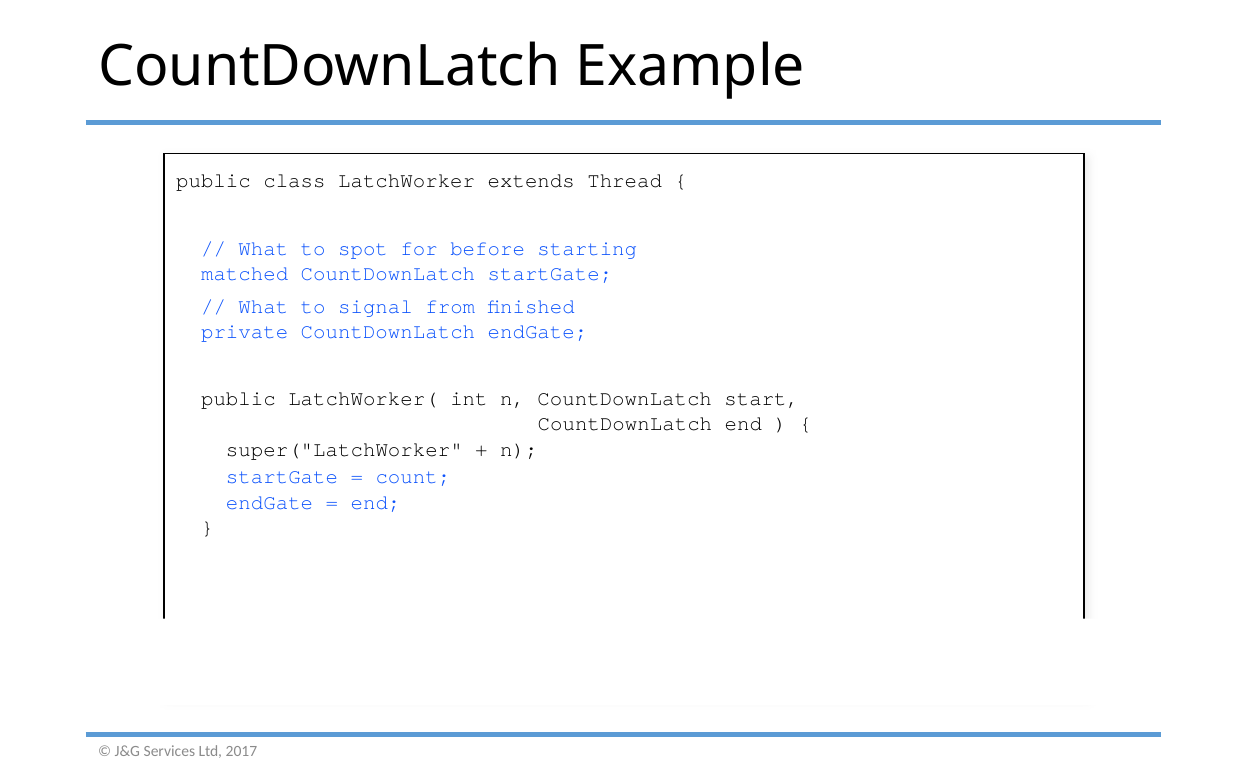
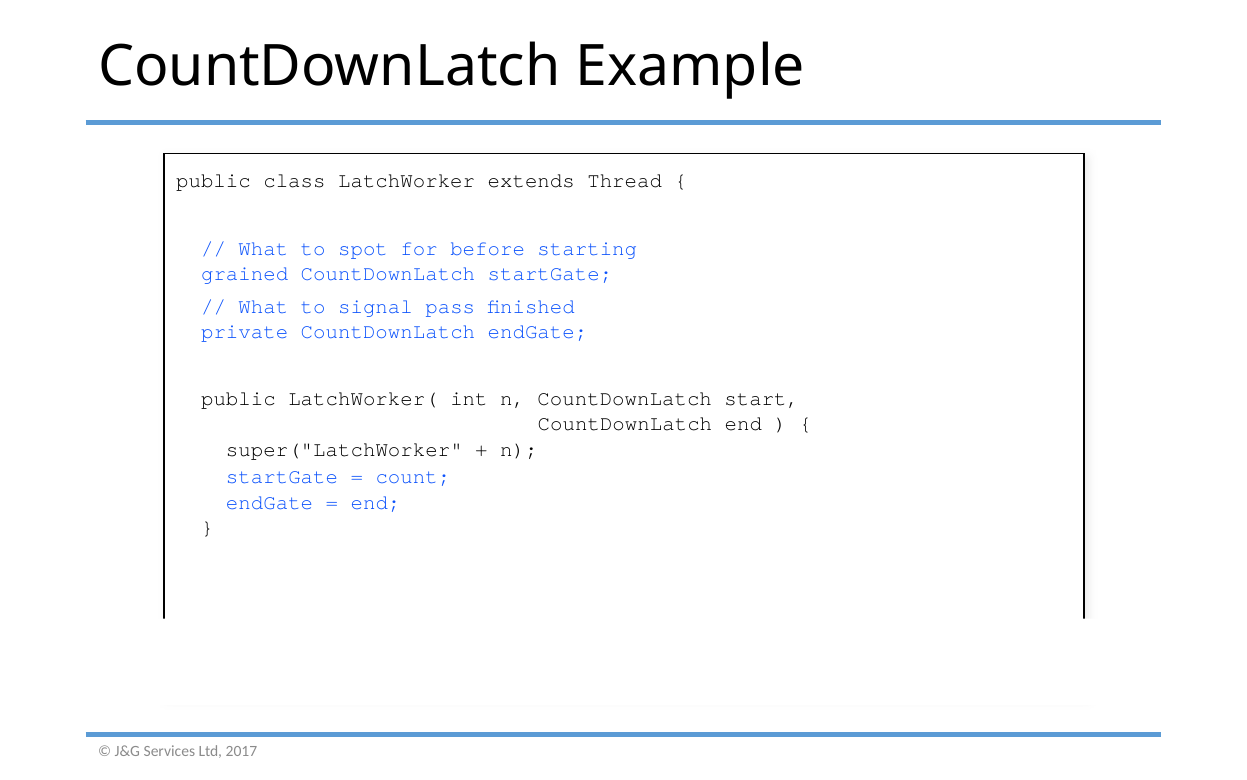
matched: matched -> grained (245, 273)
from: from -> pass (450, 307)
